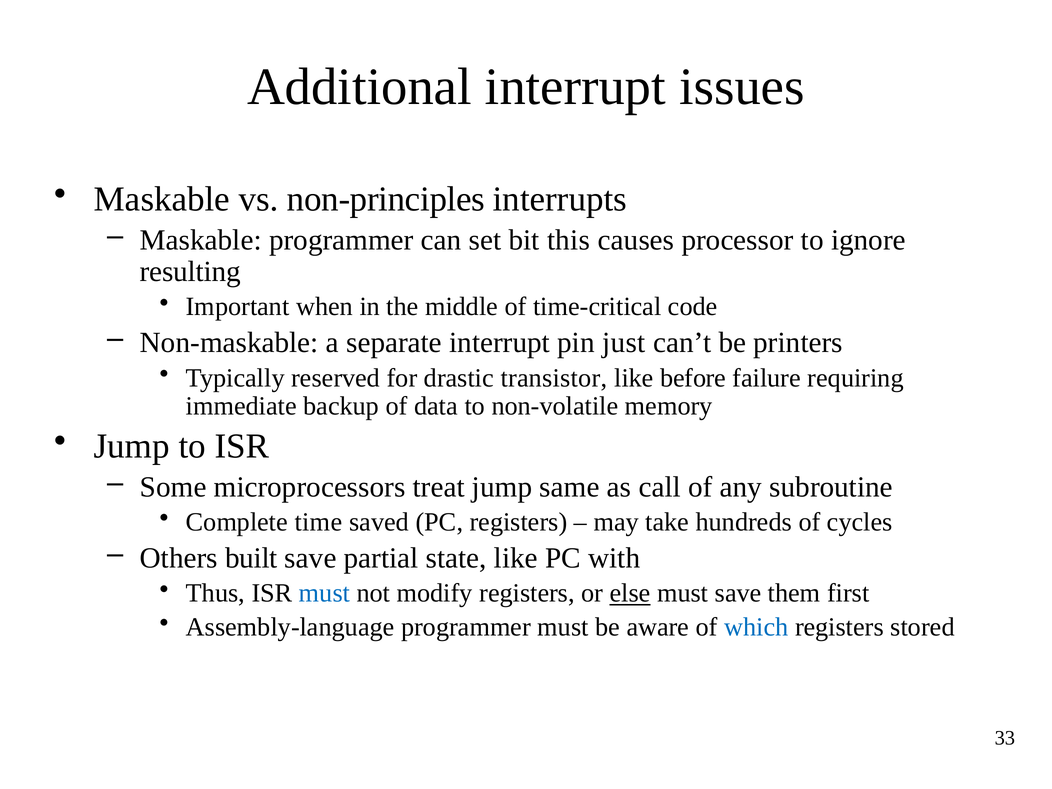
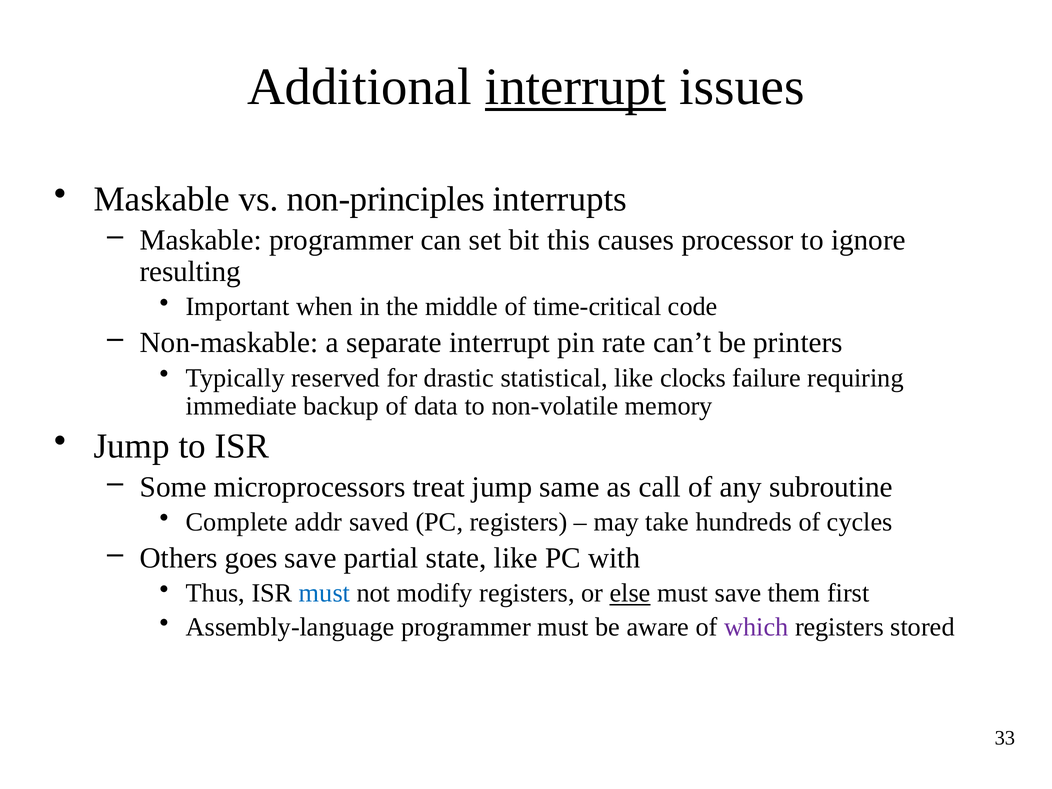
interrupt underline: none -> present (575, 87)
just: just -> rate (624, 343)
transistor: transistor -> statistical (554, 378)
before: before -> clocks (693, 378)
time: time -> addr (318, 522)
built: built -> goes (251, 558)
which colour: blue -> purple (756, 627)
